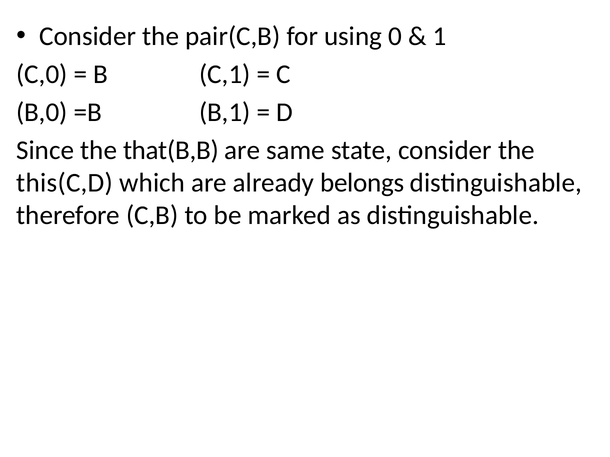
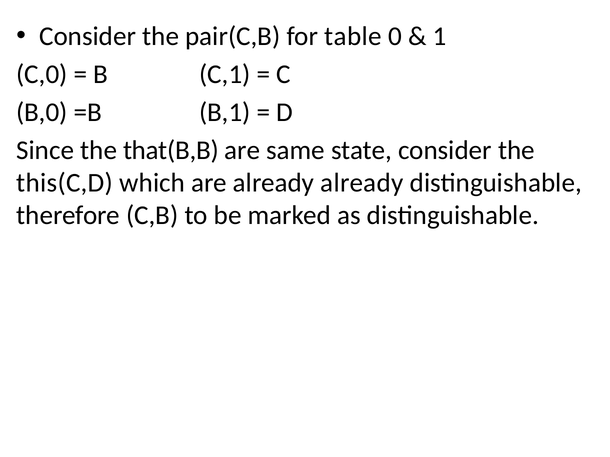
using: using -> table (353, 36)
already belongs: belongs -> already (362, 183)
